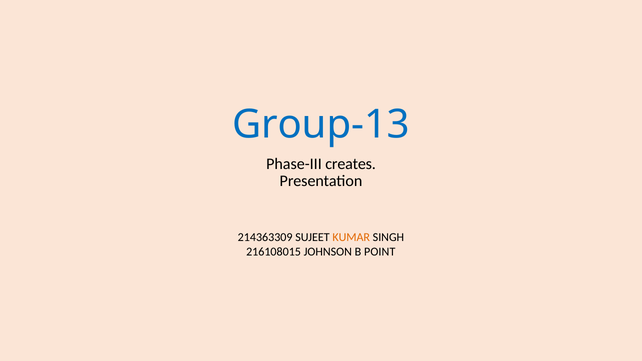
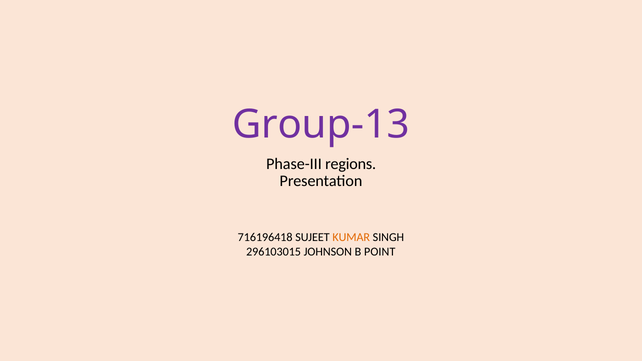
Group-13 colour: blue -> purple (321, 125)
creates: creates -> regions (351, 164)
214363309: 214363309 -> 716196418 (265, 237)
216108015: 216108015 -> 296103015 (274, 252)
